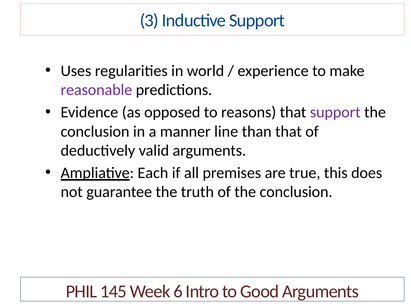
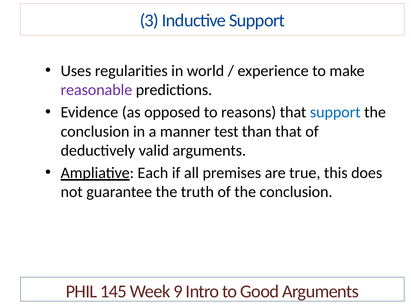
support colour: purple -> blue (335, 112)
line: line -> test (226, 132)
6: 6 -> 9 (178, 292)
